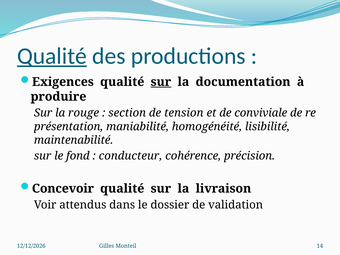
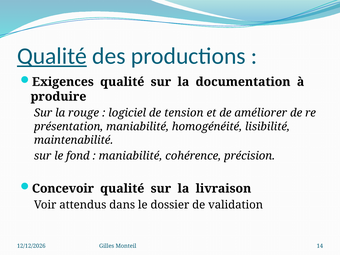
sur underline: present -> none (161, 82)
section: section -> logiciel (127, 113)
conviviale: conviviale -> améliorer (261, 113)
conducteur: conducteur -> maniabilité (130, 156)
